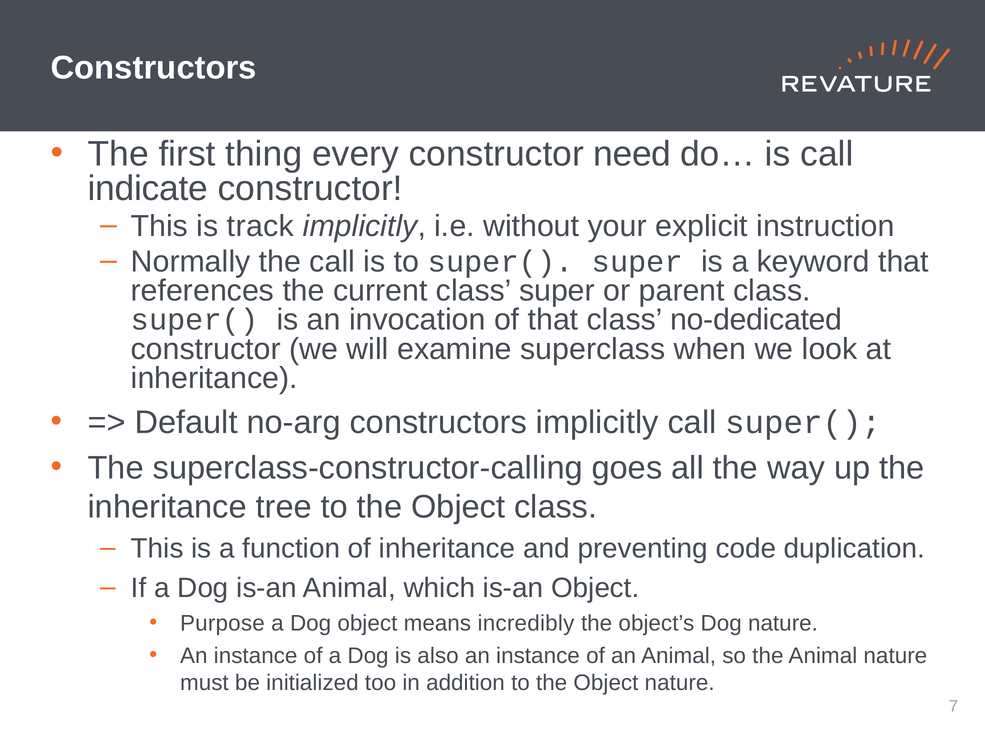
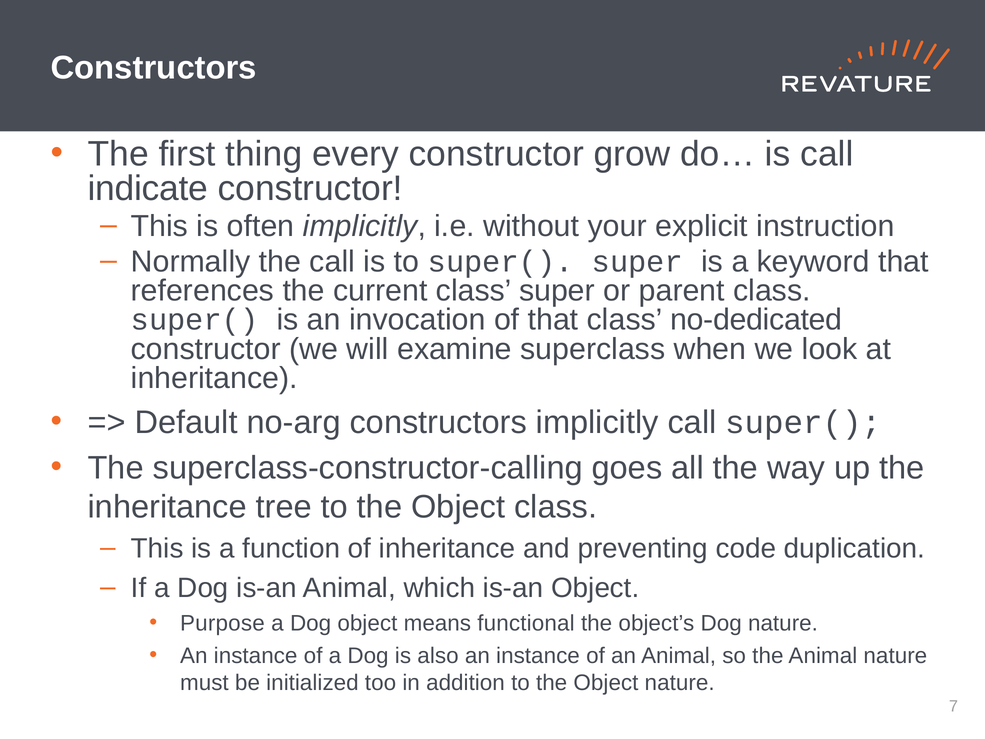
need: need -> grow (632, 154)
track: track -> often (261, 226)
incredibly: incredibly -> functional (526, 623)
